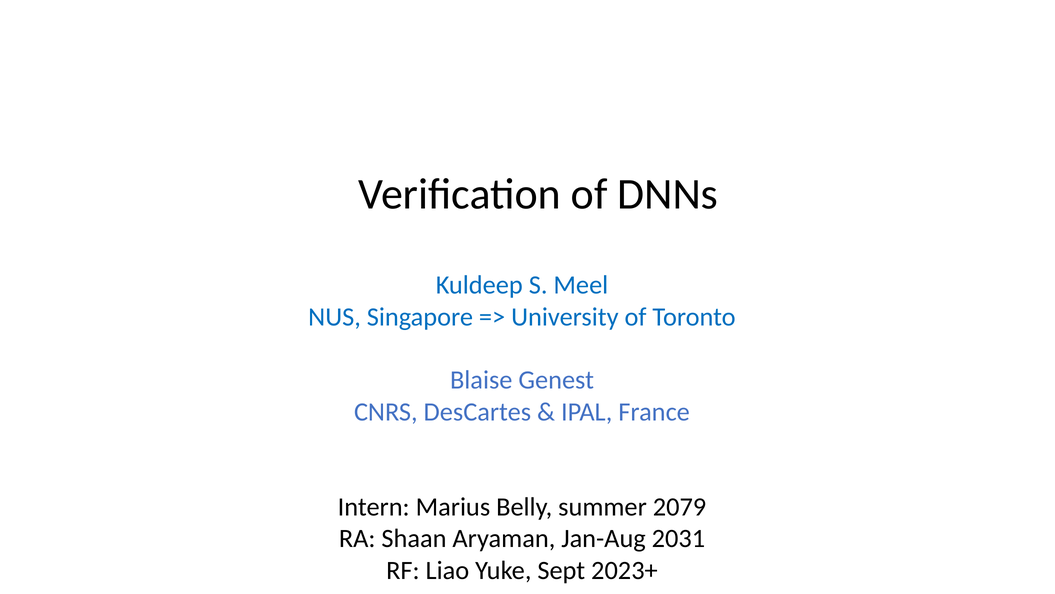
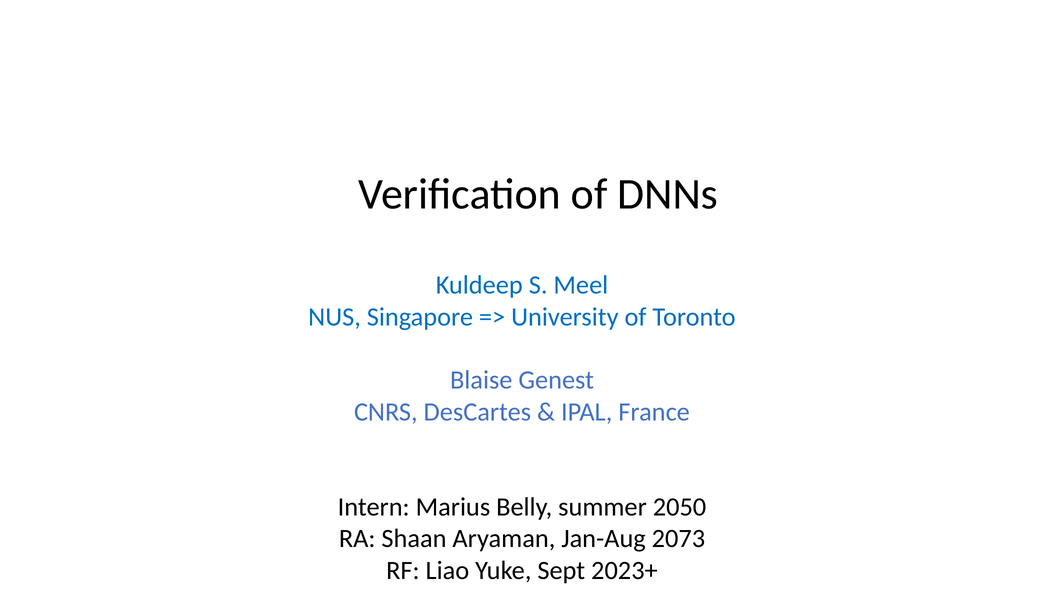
2079: 2079 -> 2050 (680, 506)
2031: 2031 -> 2073 (678, 538)
